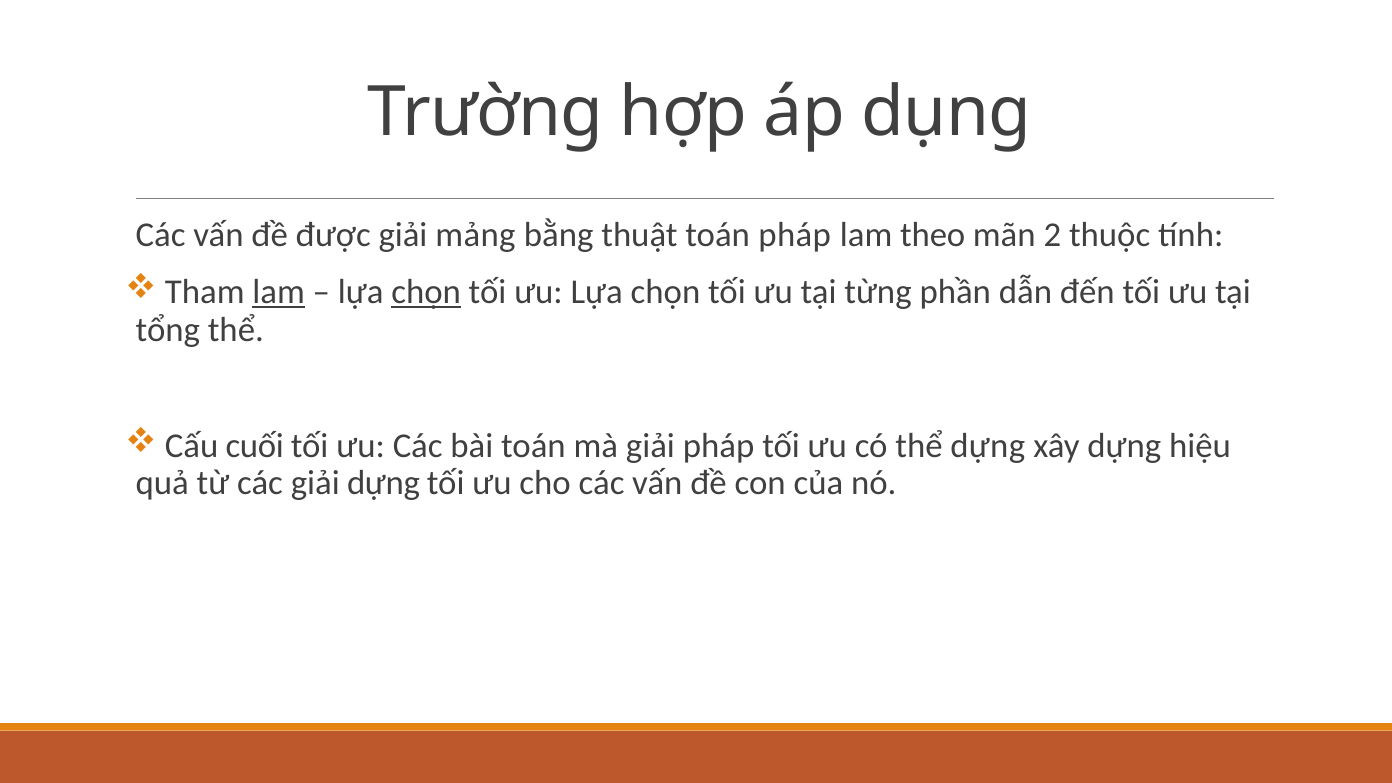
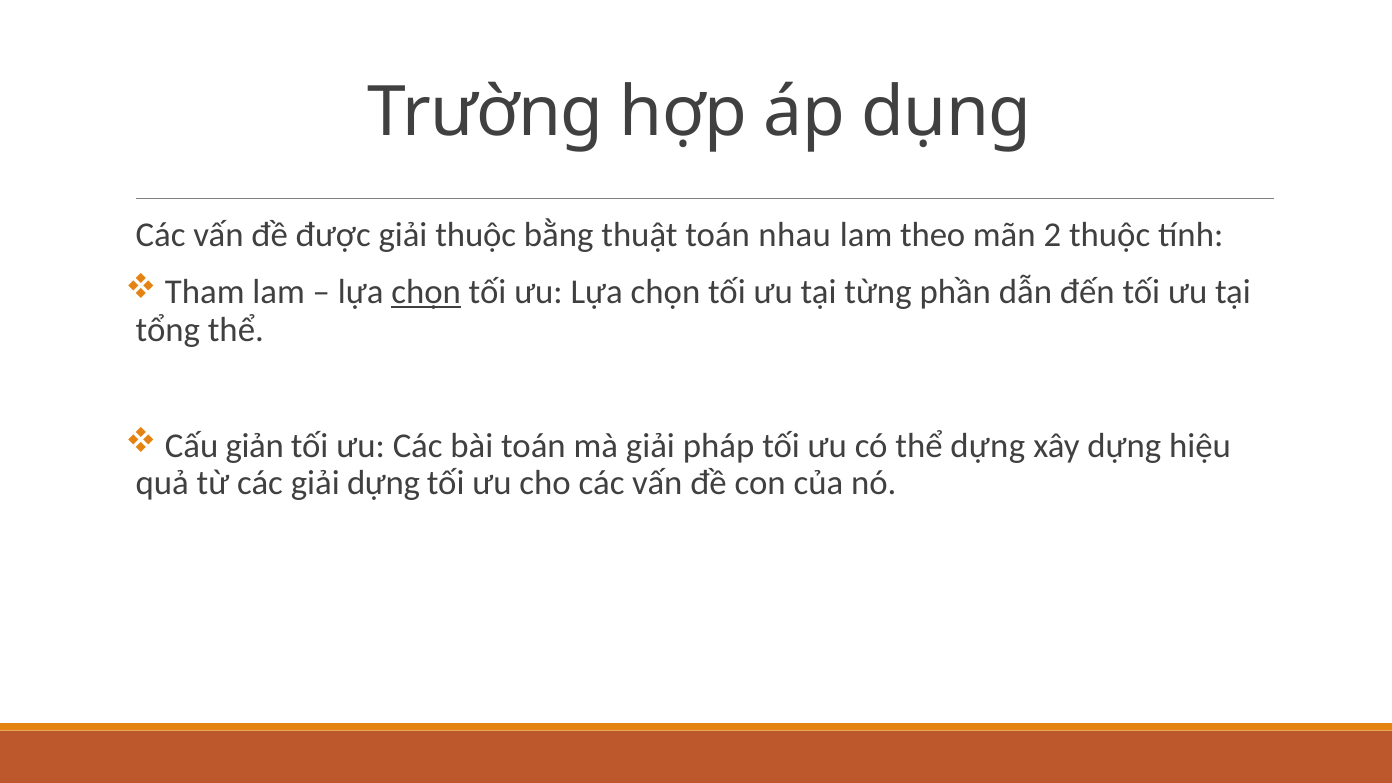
giải mảng: mảng -> thuộc (476, 235)
toán pháp: pháp -> nhau (795, 235)
lam underline: present -> none (279, 292)
cuối: cuối -> giản (255, 446)
